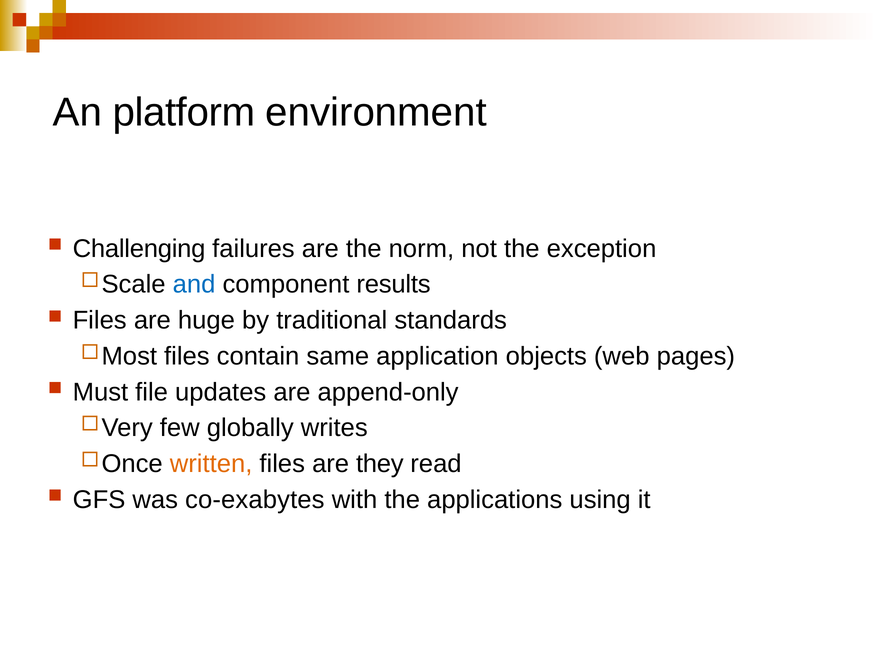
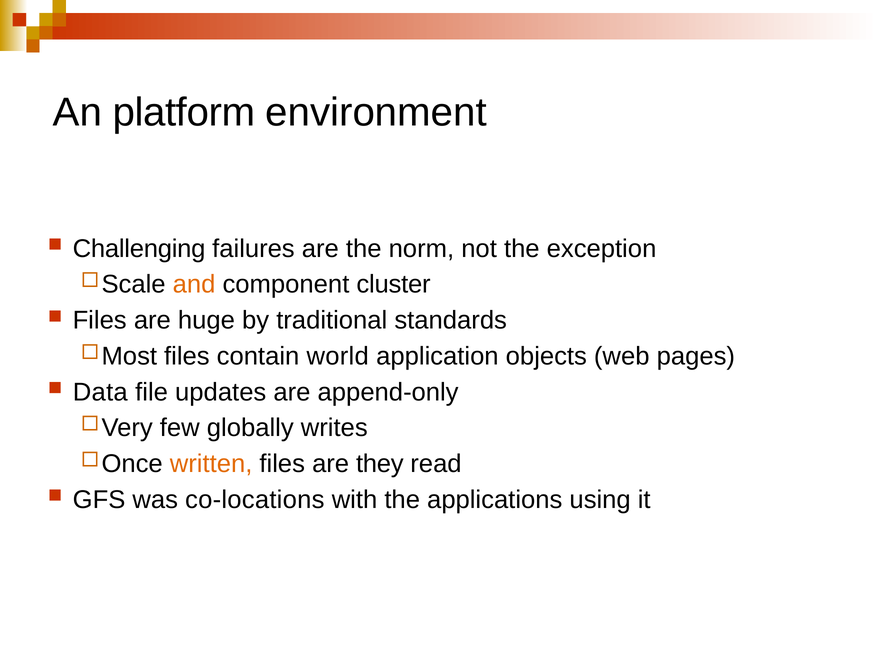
and colour: blue -> orange (194, 285)
results: results -> cluster (394, 285)
same: same -> world (338, 356)
Must: Must -> Data (100, 392)
co-exabytes: co-exabytes -> co-locations (255, 500)
